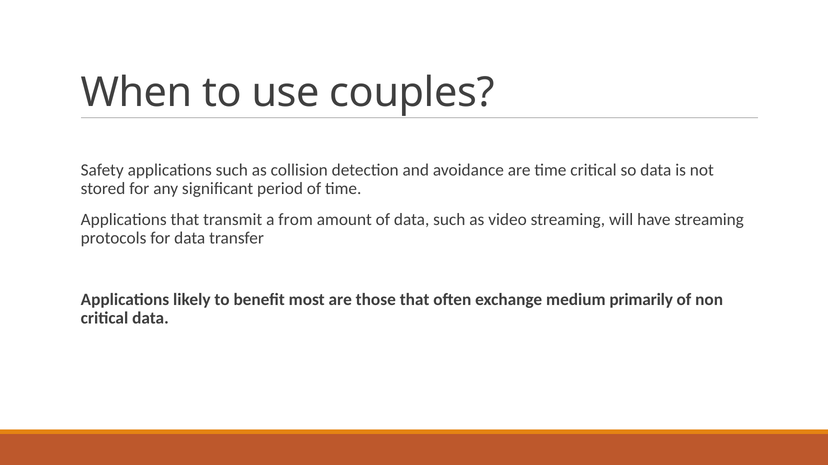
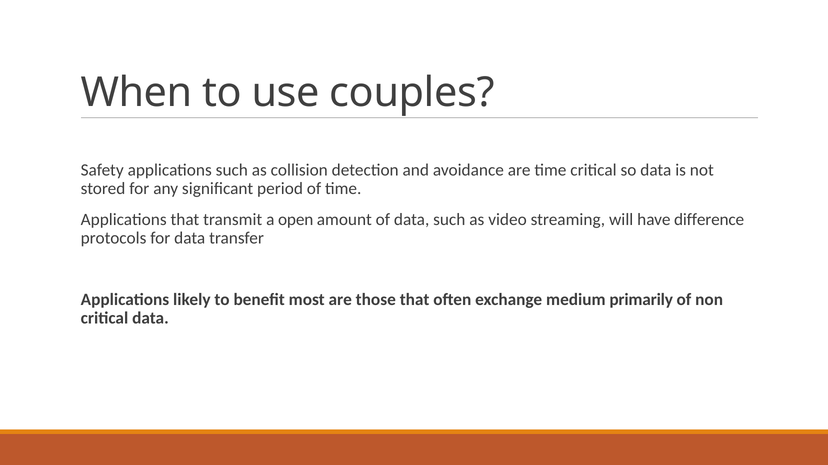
from: from -> open (296, 220)
have streaming: streaming -> difference (709, 220)
